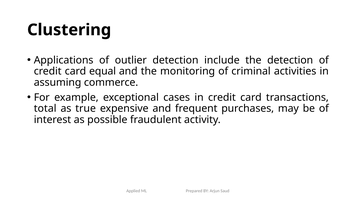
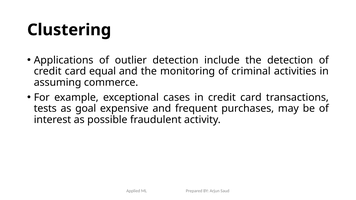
total: total -> tests (45, 109)
true: true -> goal (86, 109)
